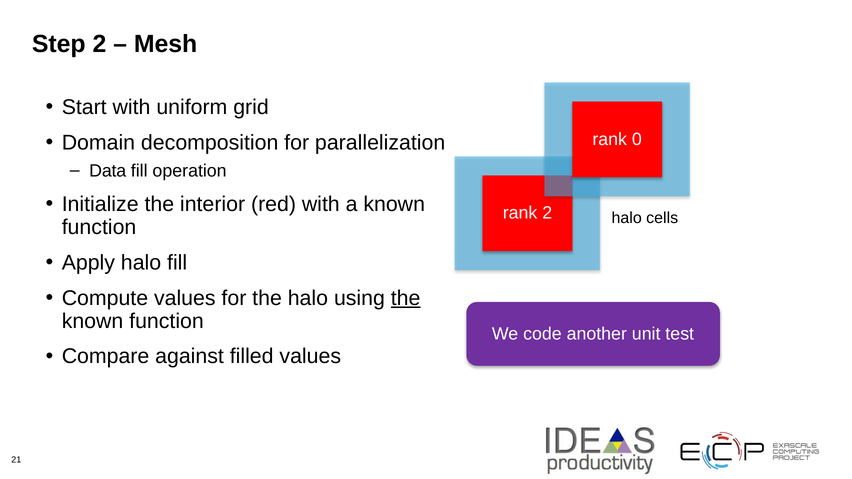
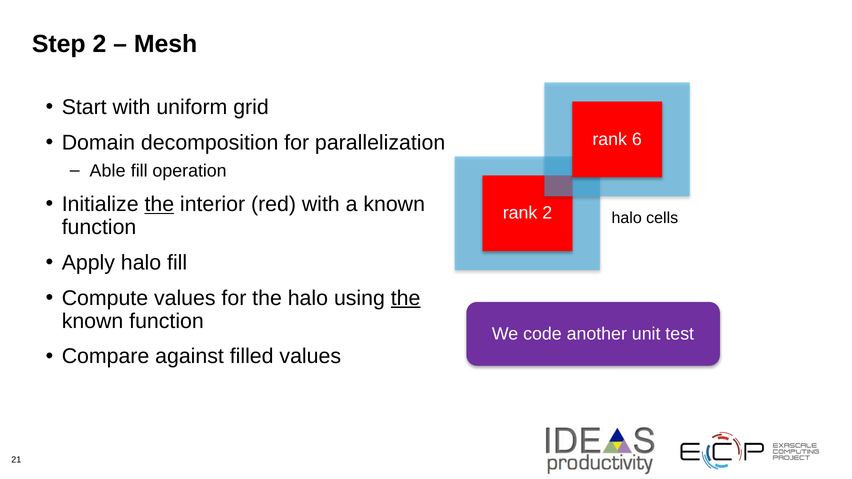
0: 0 -> 6 (637, 139)
Data: Data -> Able (108, 171)
the underline: none -> present (159, 204)
